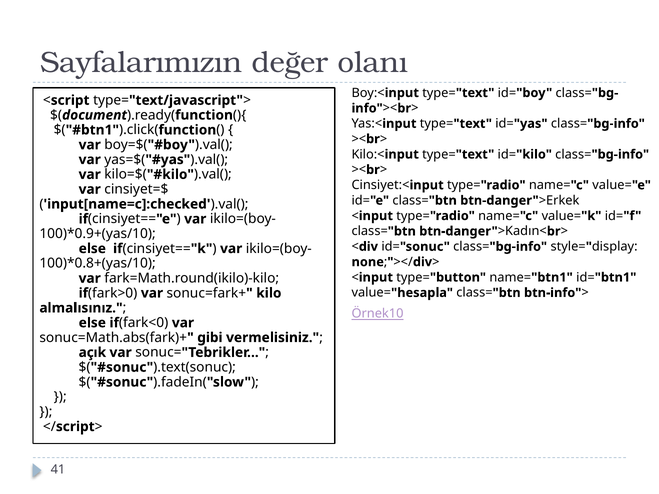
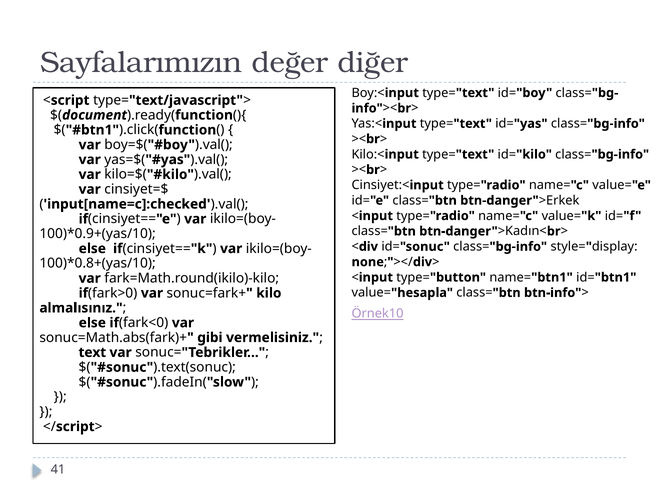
olanı: olanı -> diğer (373, 63)
açık: açık -> text (92, 353)
